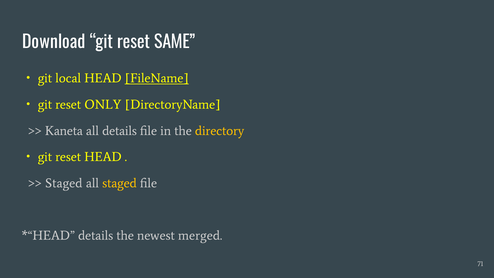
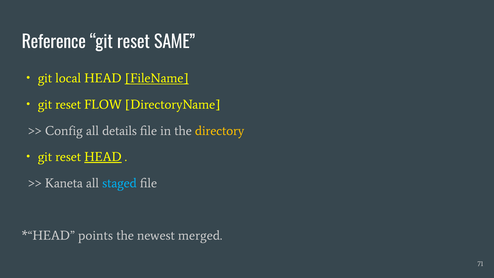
Download: Download -> Reference (54, 42)
ONLY: ONLY -> FLOW (103, 104)
Kaneta: Kaneta -> Config (64, 131)
HEAD underline: none -> present (103, 157)
Staged: Staged -> Kaneta (64, 183)
staged colour: yellow -> light blue (119, 183)
details: details -> points (96, 235)
